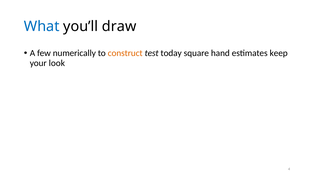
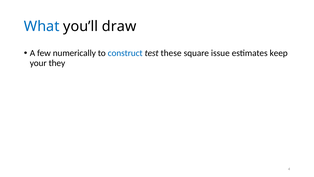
construct colour: orange -> blue (125, 53)
today: today -> these (171, 53)
hand: hand -> issue (220, 53)
look: look -> they (57, 63)
